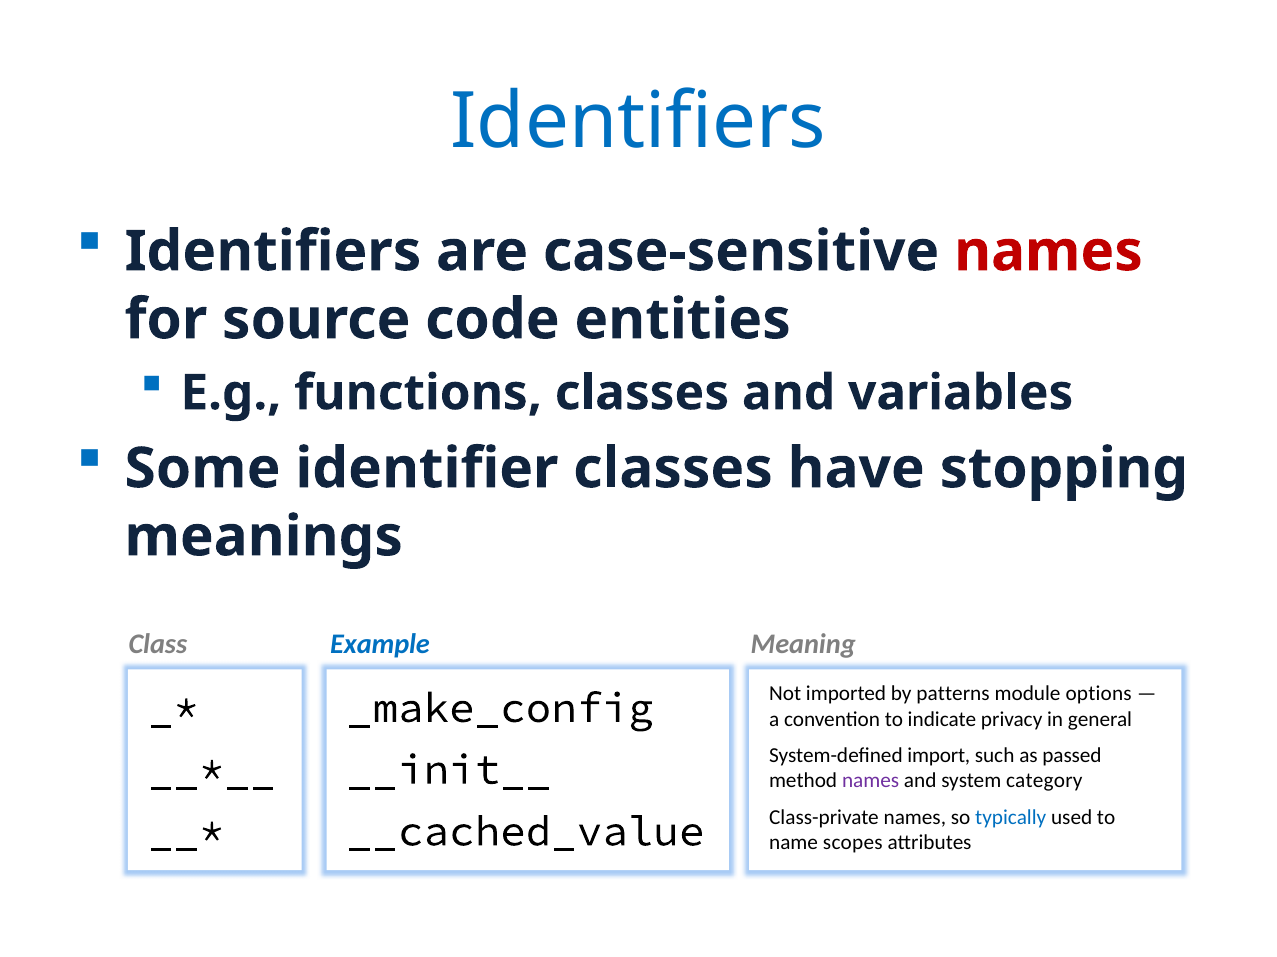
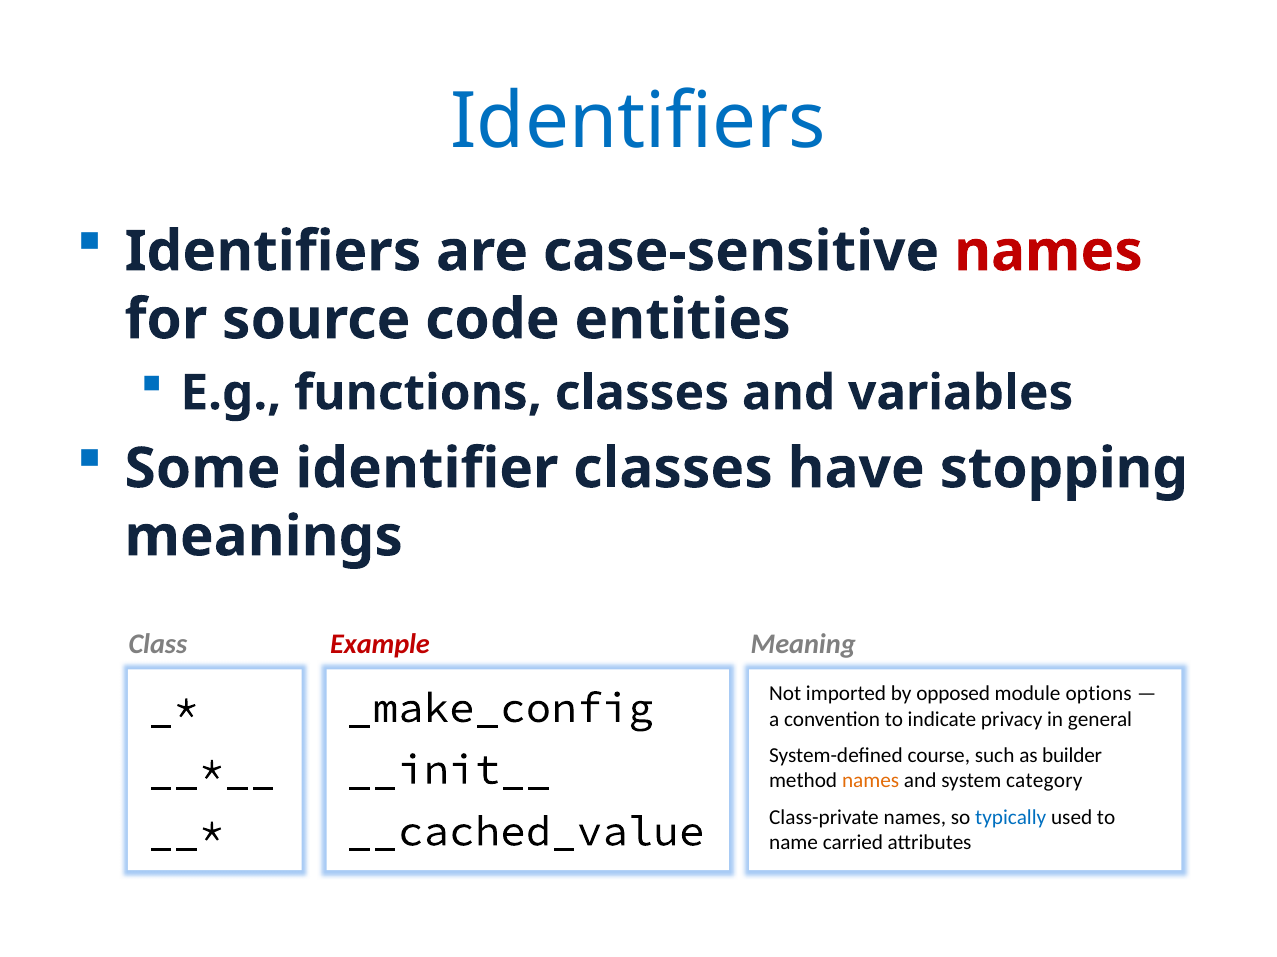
Example colour: blue -> red (380, 645)
patterns: patterns -> opposed (953, 694)
import: import -> course (939, 756)
passed: passed -> builder (1072, 756)
names colour: purple -> orange (871, 781)
scopes: scopes -> carried (853, 843)
